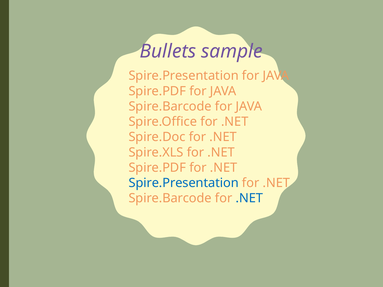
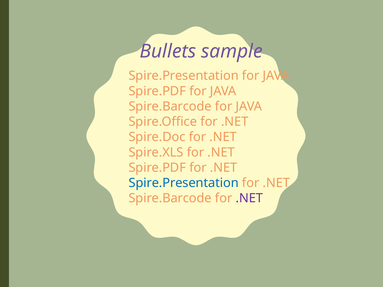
.NET colour: blue -> purple (249, 198)
